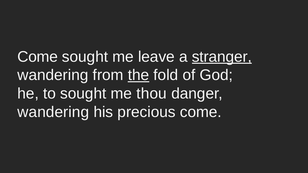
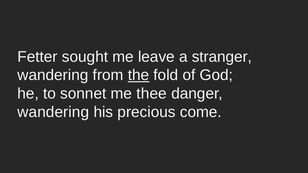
Come: Come -> Fetter (38, 57)
stranger underline: present -> none (222, 57)
to sought: sought -> sonnet (83, 94)
thou: thou -> thee (152, 94)
